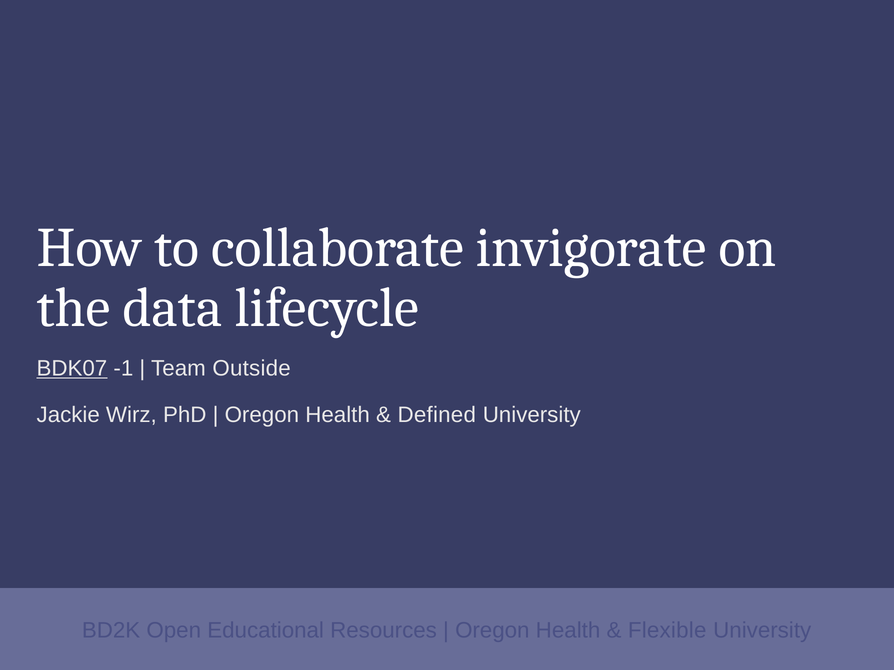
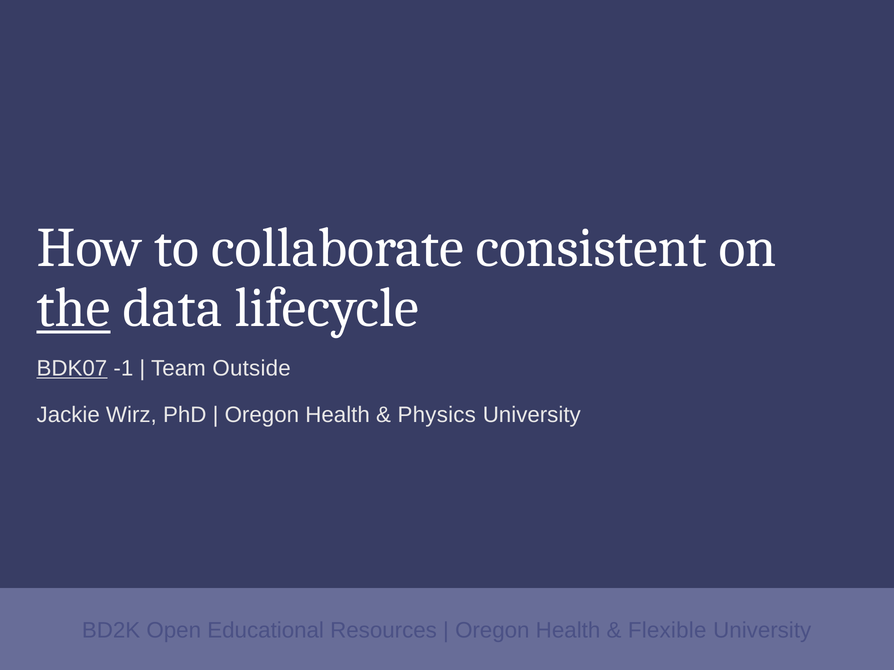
invigorate: invigorate -> consistent (591, 248)
the underline: none -> present (73, 308)
Defined: Defined -> Physics (437, 415)
